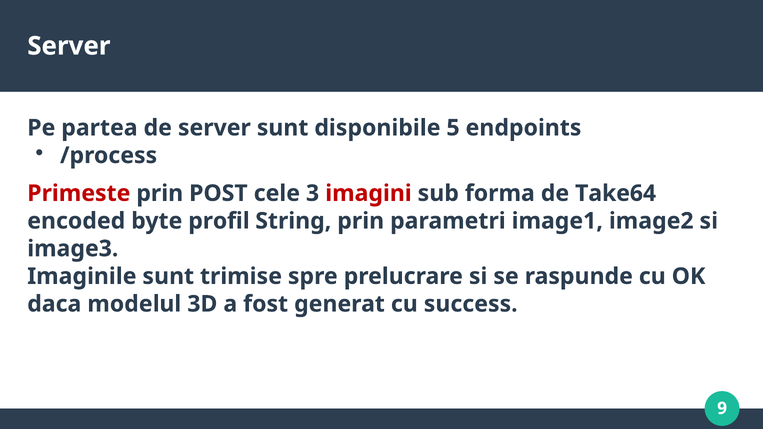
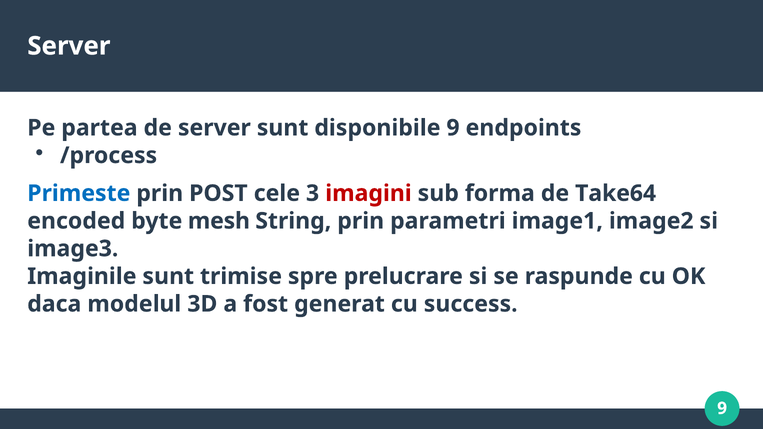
disponibile 5: 5 -> 9 (453, 128)
Primeste colour: red -> blue (79, 193)
profil: profil -> mesh (219, 221)
